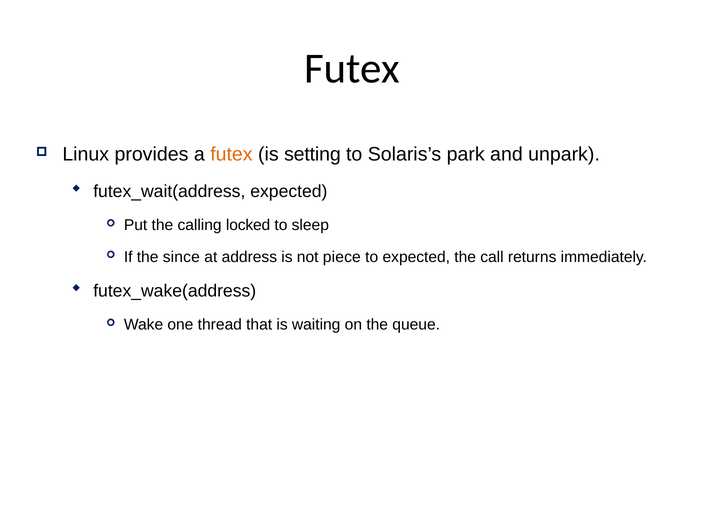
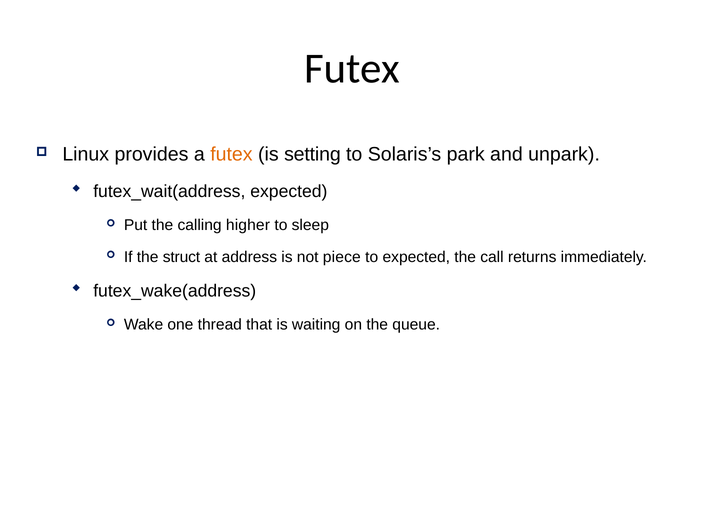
locked: locked -> higher (248, 225)
since: since -> struct (181, 257)
